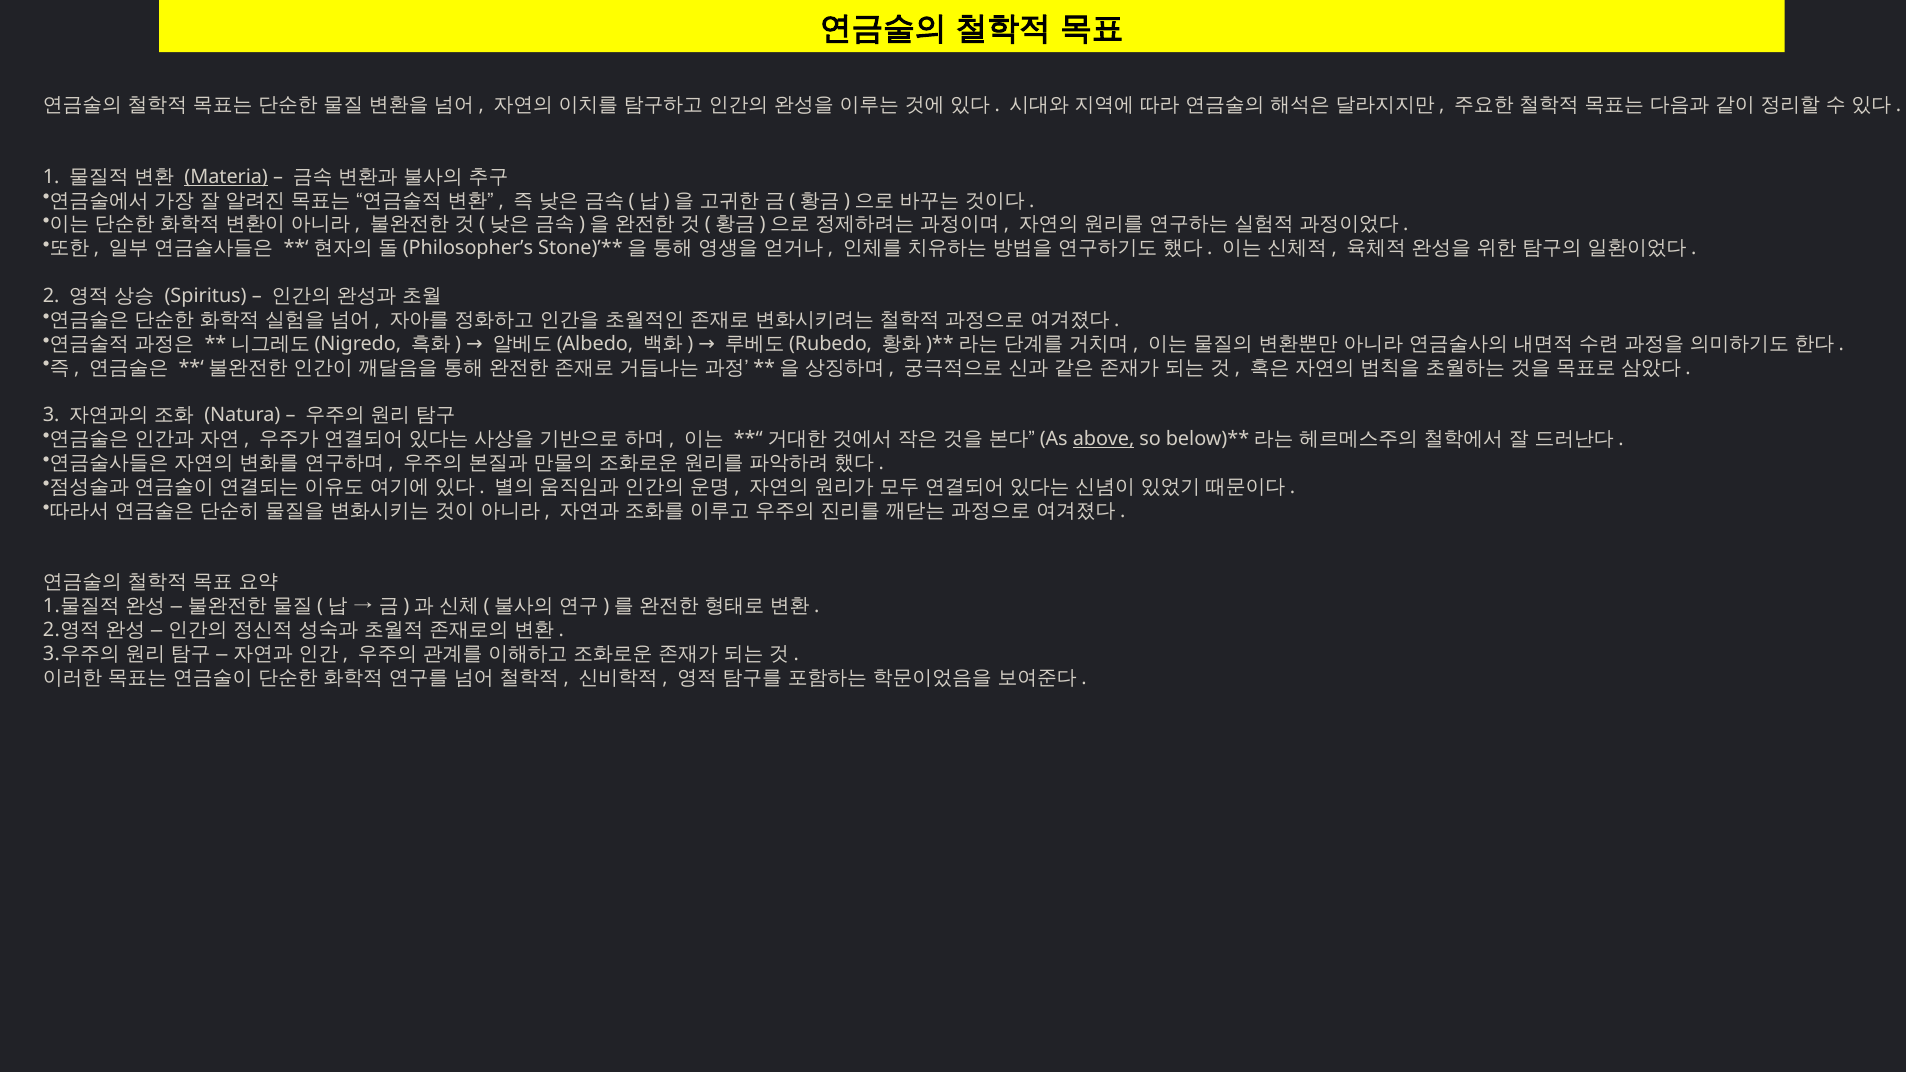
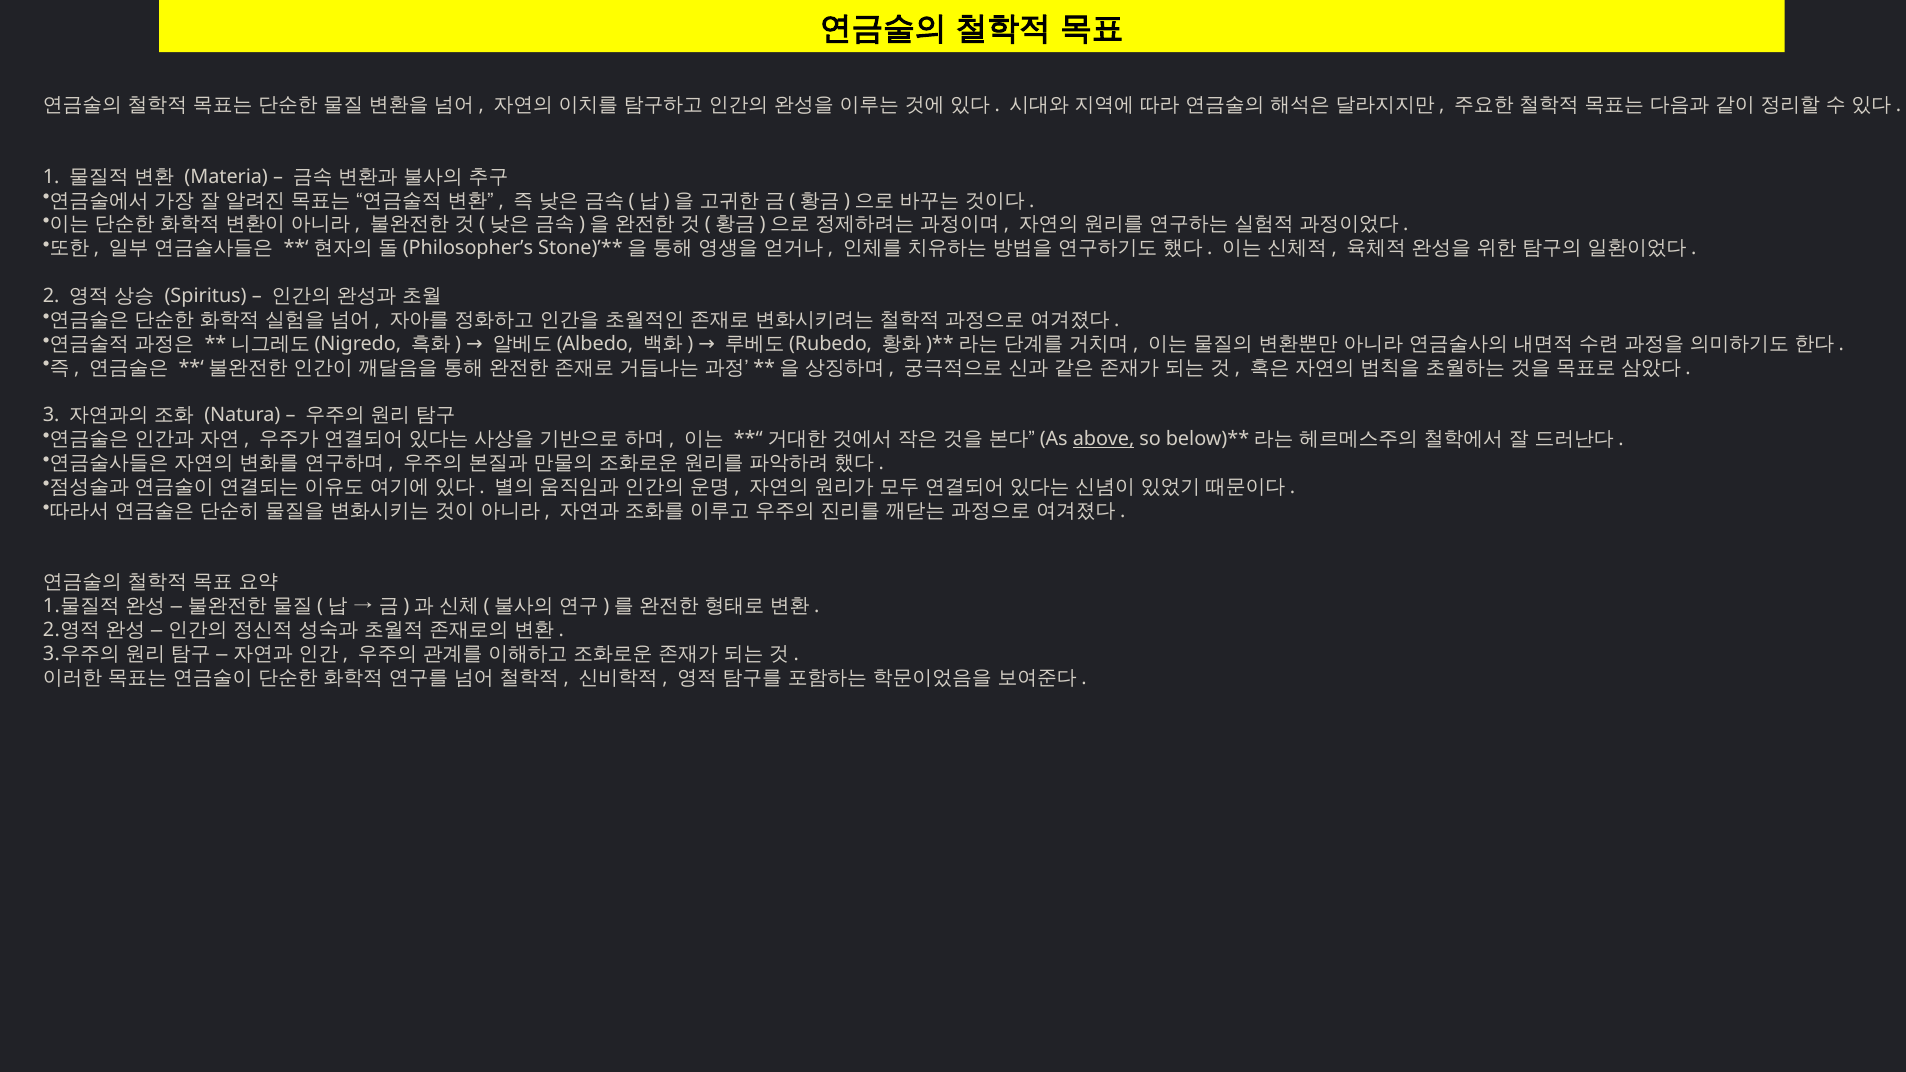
Materia underline: present -> none (226, 177)
